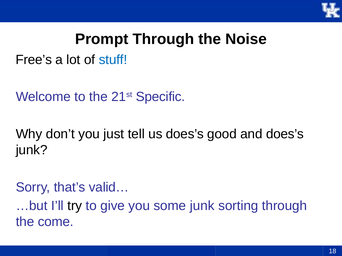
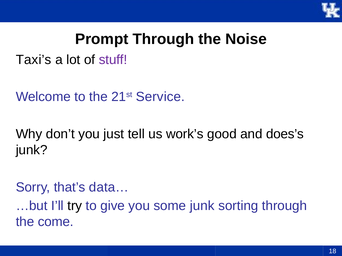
Free’s: Free’s -> Taxi’s (34, 60)
stuff colour: blue -> purple (113, 60)
Specific: Specific -> Service (160, 97)
us does’s: does’s -> work’s (185, 134)
valid…: valid… -> data… (109, 188)
